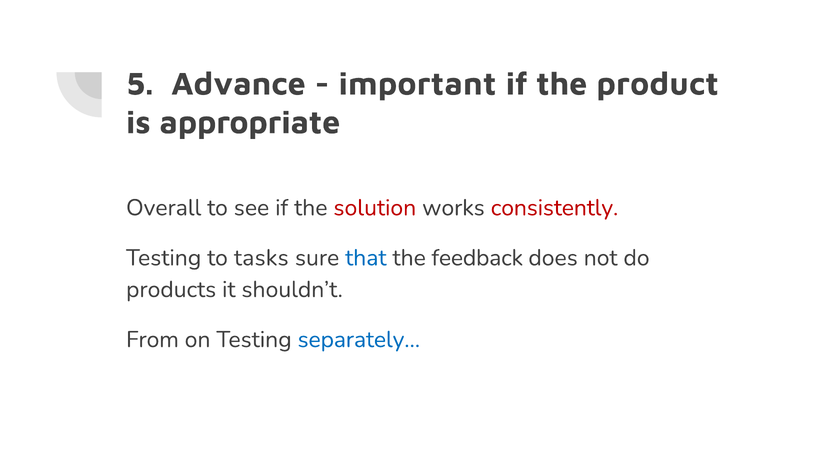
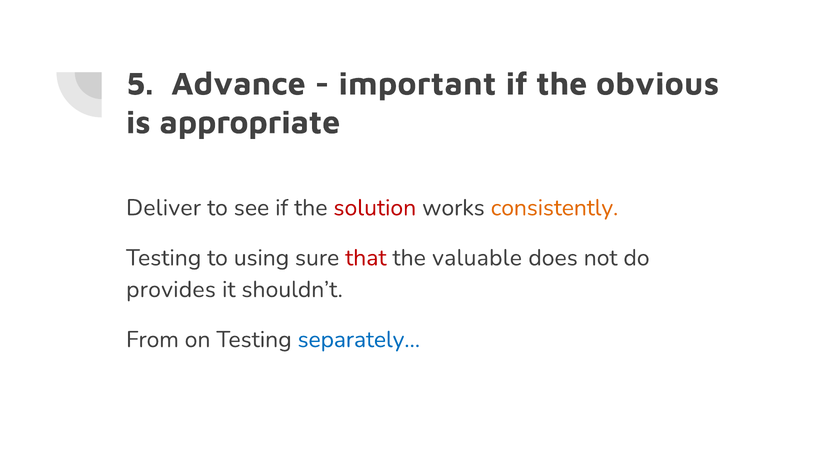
product: product -> obvious (658, 84)
Overall: Overall -> Deliver (164, 208)
consistently colour: red -> orange (554, 208)
tasks: tasks -> using (261, 258)
that colour: blue -> red (366, 258)
feedback: feedback -> valuable (477, 258)
products: products -> provides (171, 289)
